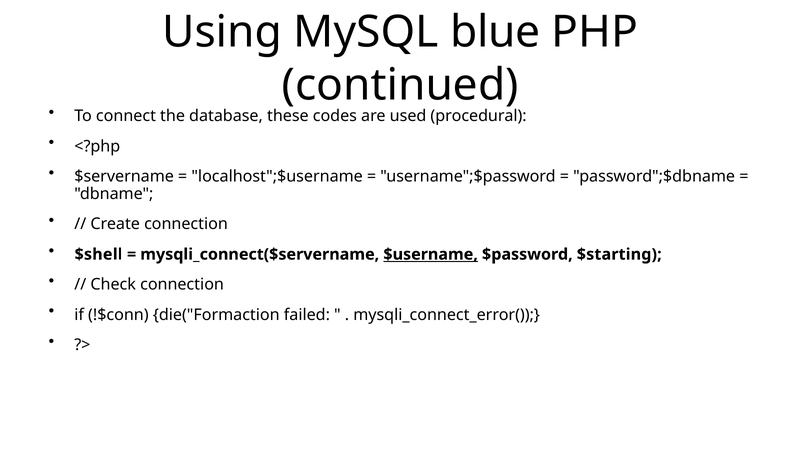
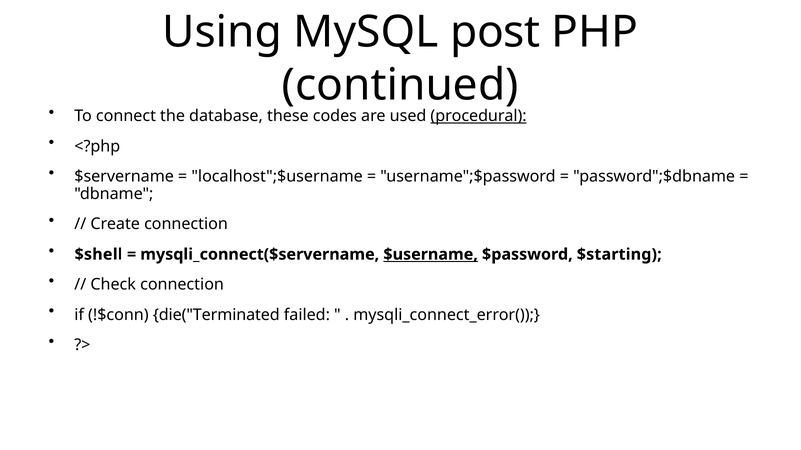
blue: blue -> post (495, 32)
procedural underline: none -> present (479, 116)
die("Formaction: die("Formaction -> die("Terminated (216, 315)
